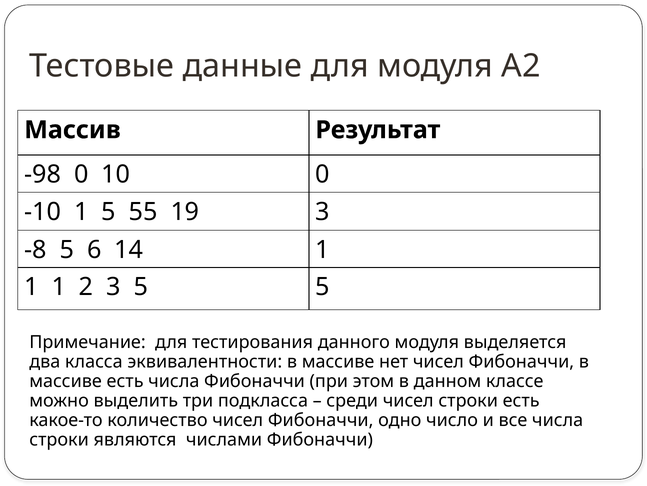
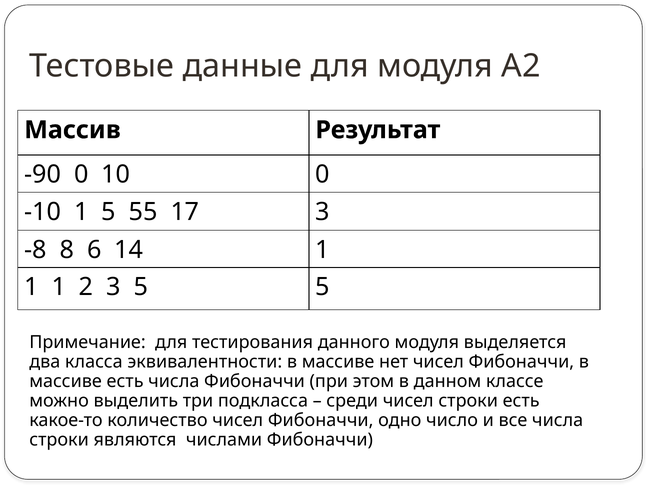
-98: -98 -> -90 (43, 174)
19: 19 -> 17 (185, 212)
-8 5: 5 -> 8 (67, 249)
